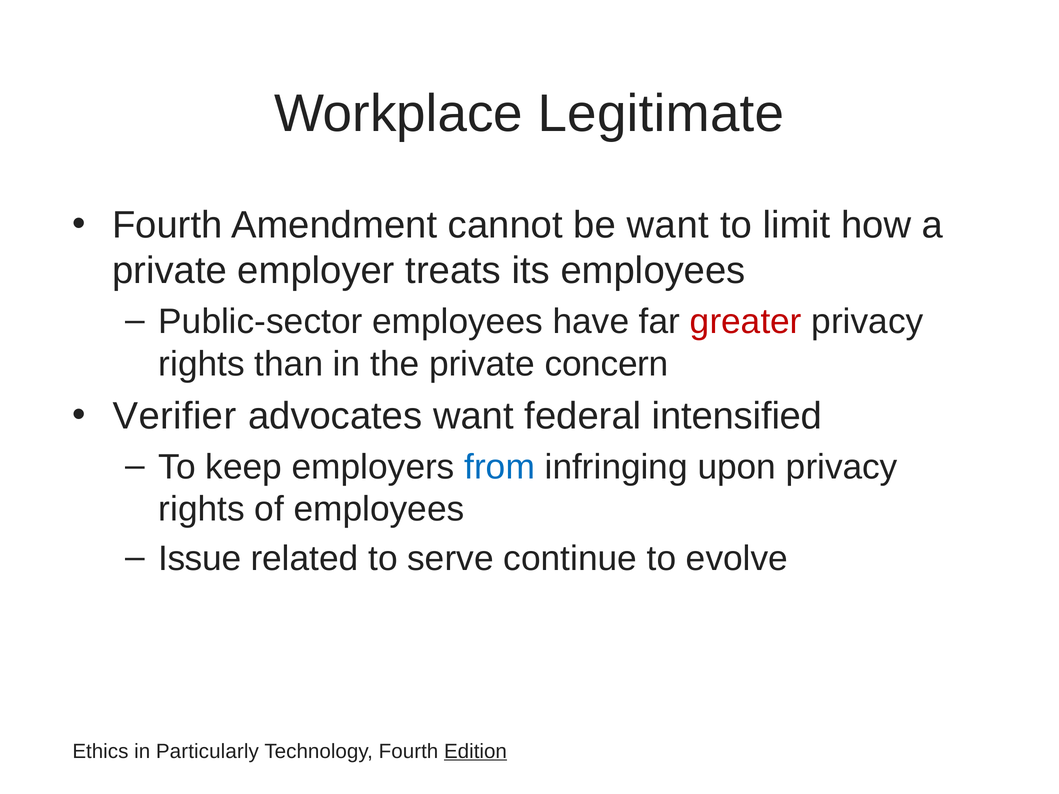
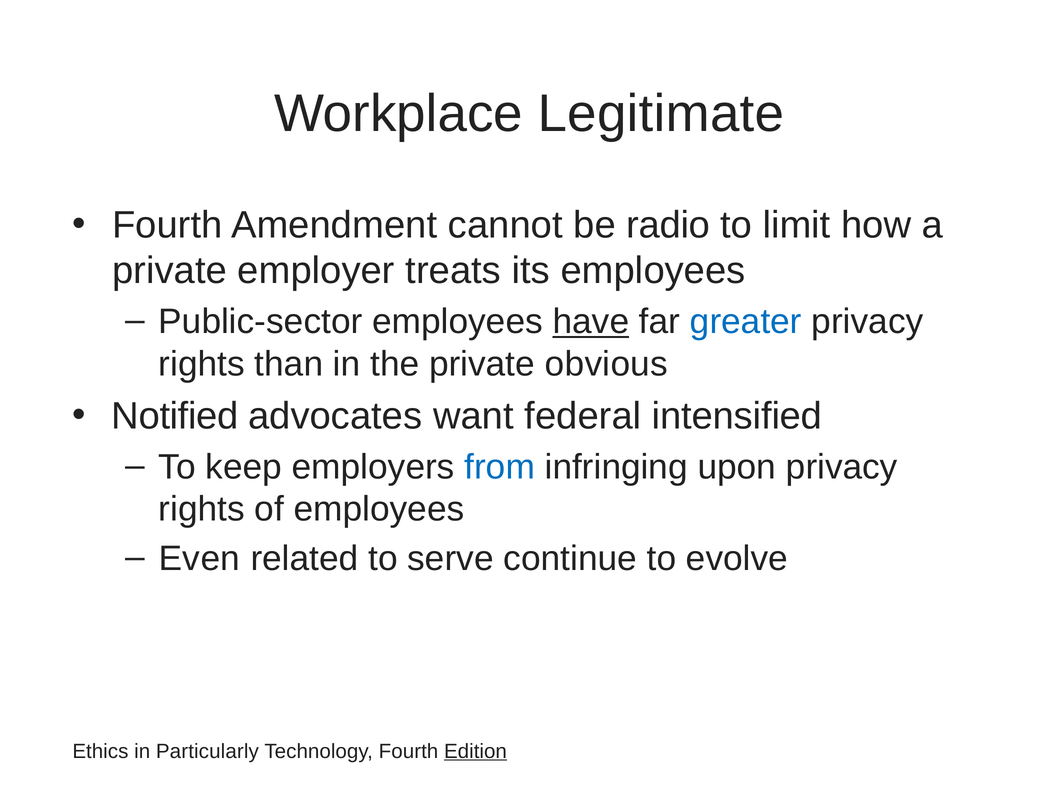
be want: want -> radio (668, 225)
have underline: none -> present (591, 322)
greater colour: red -> blue (746, 322)
concern: concern -> obvious (606, 364)
Verifier: Verifier -> Notified (175, 416)
Issue: Issue -> Even (199, 559)
